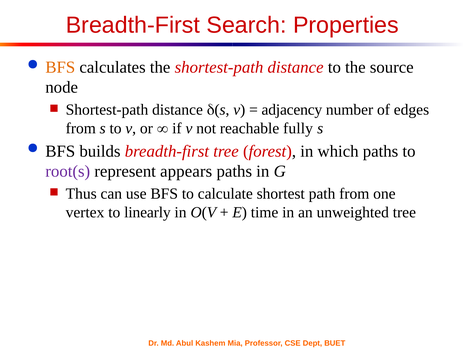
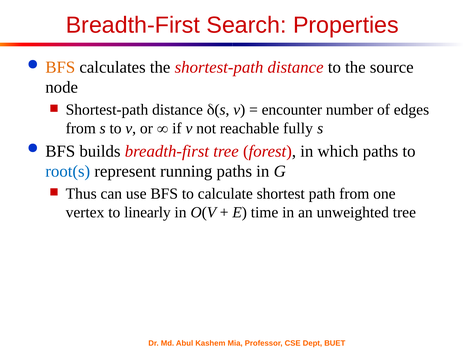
adjacency: adjacency -> encounter (292, 110)
root(s colour: purple -> blue (68, 171)
appears: appears -> running (186, 171)
